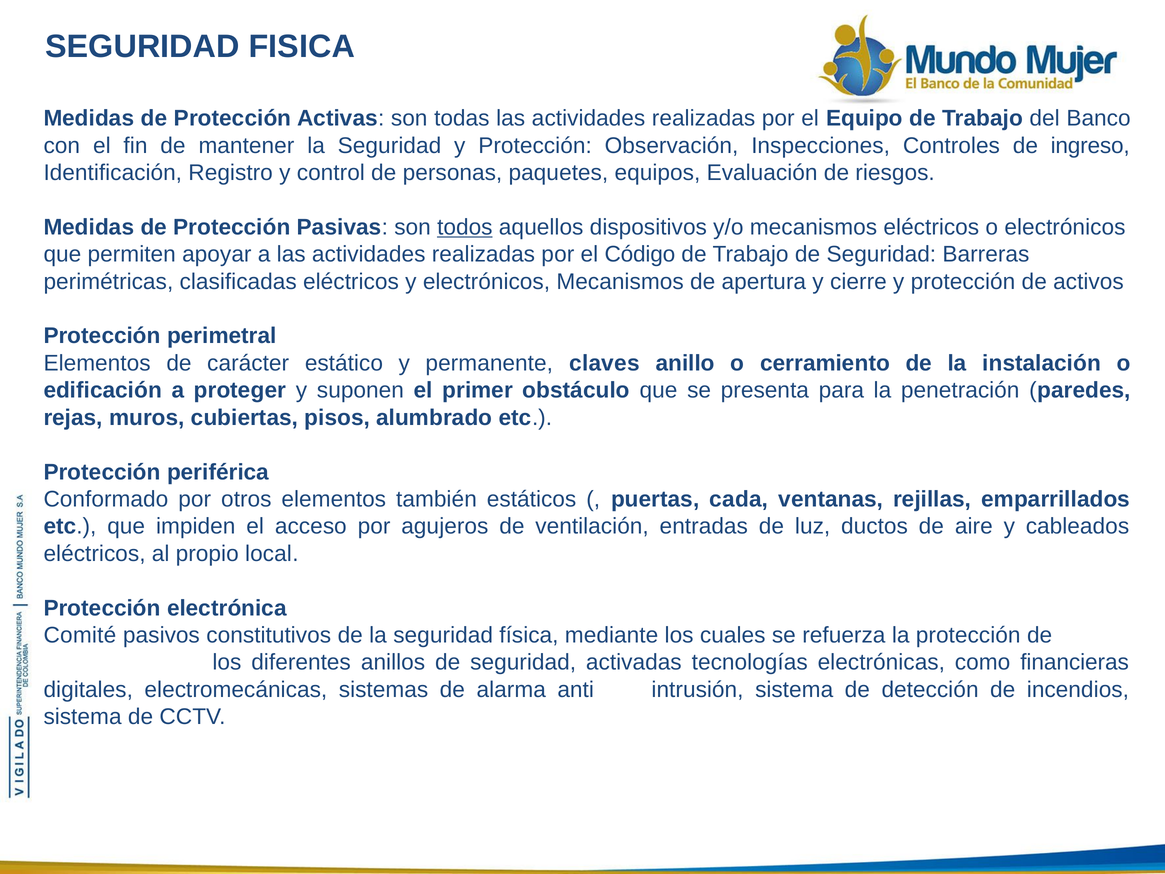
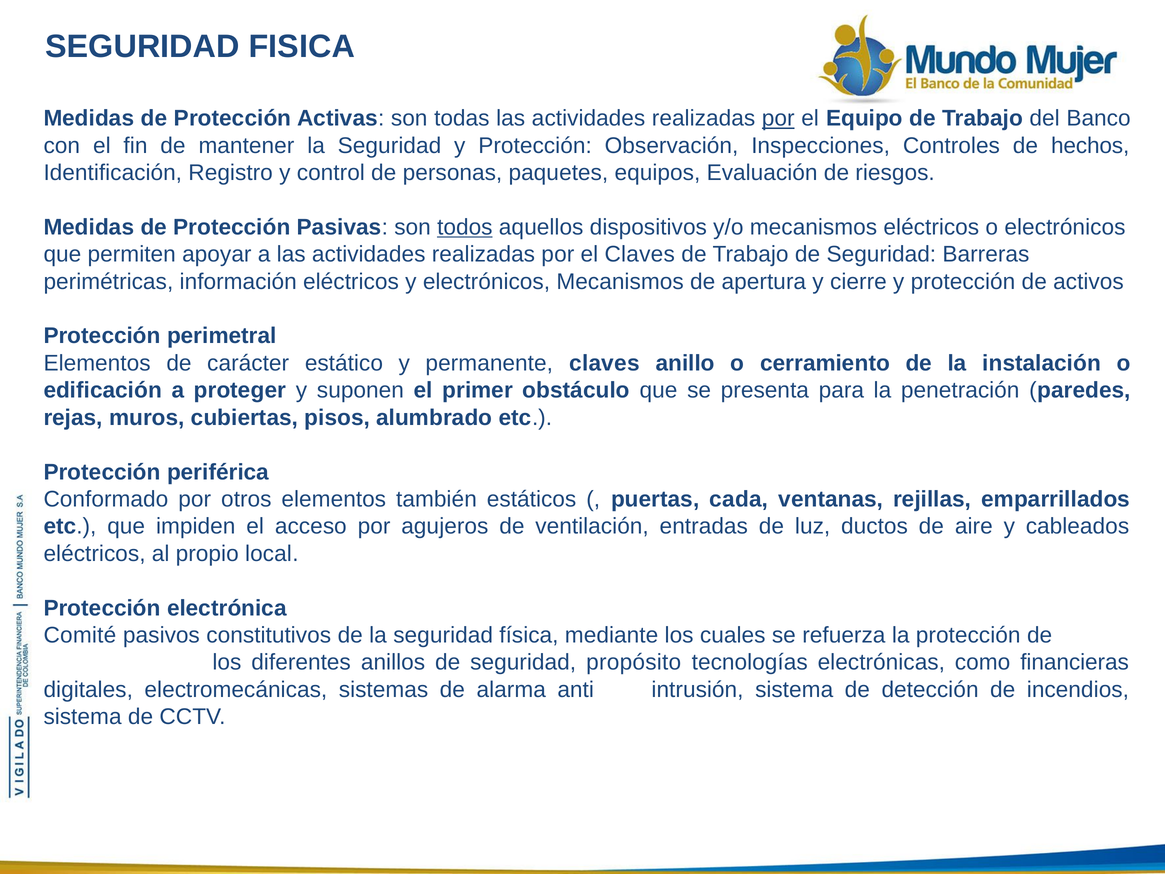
por underline: none -> present (778, 118)
ingreso: ingreso -> hechos (1090, 146)
el Código: Código -> Claves (640, 254)
clasificadas: clasificadas -> información (238, 282)
activadas: activadas -> propósito (634, 662)
